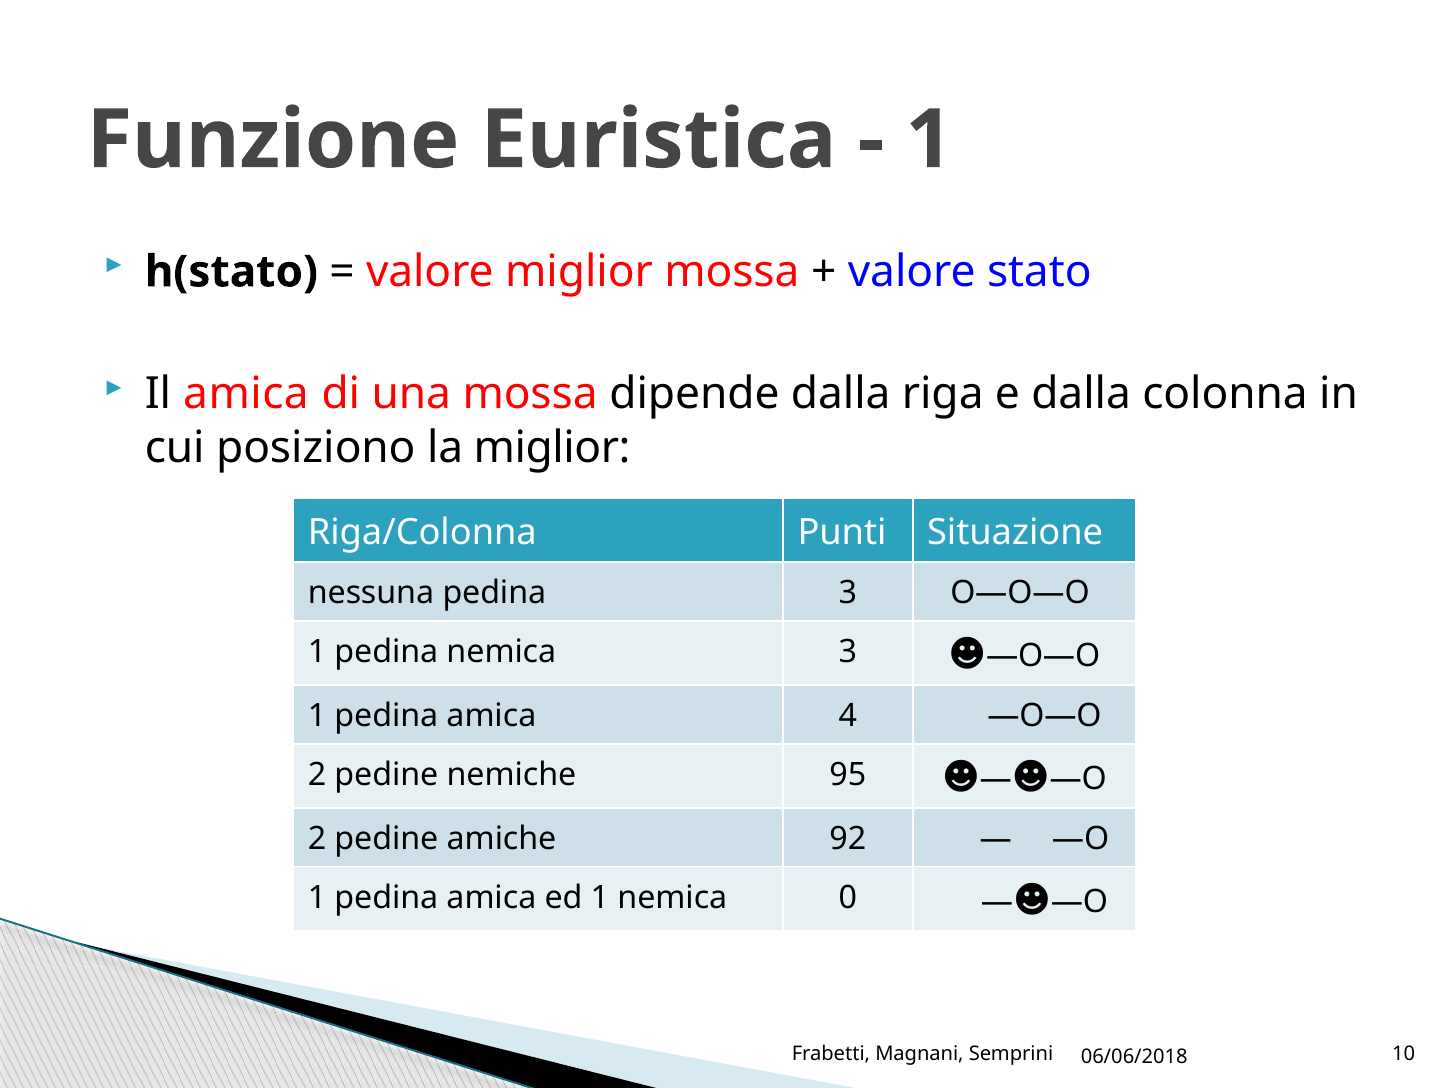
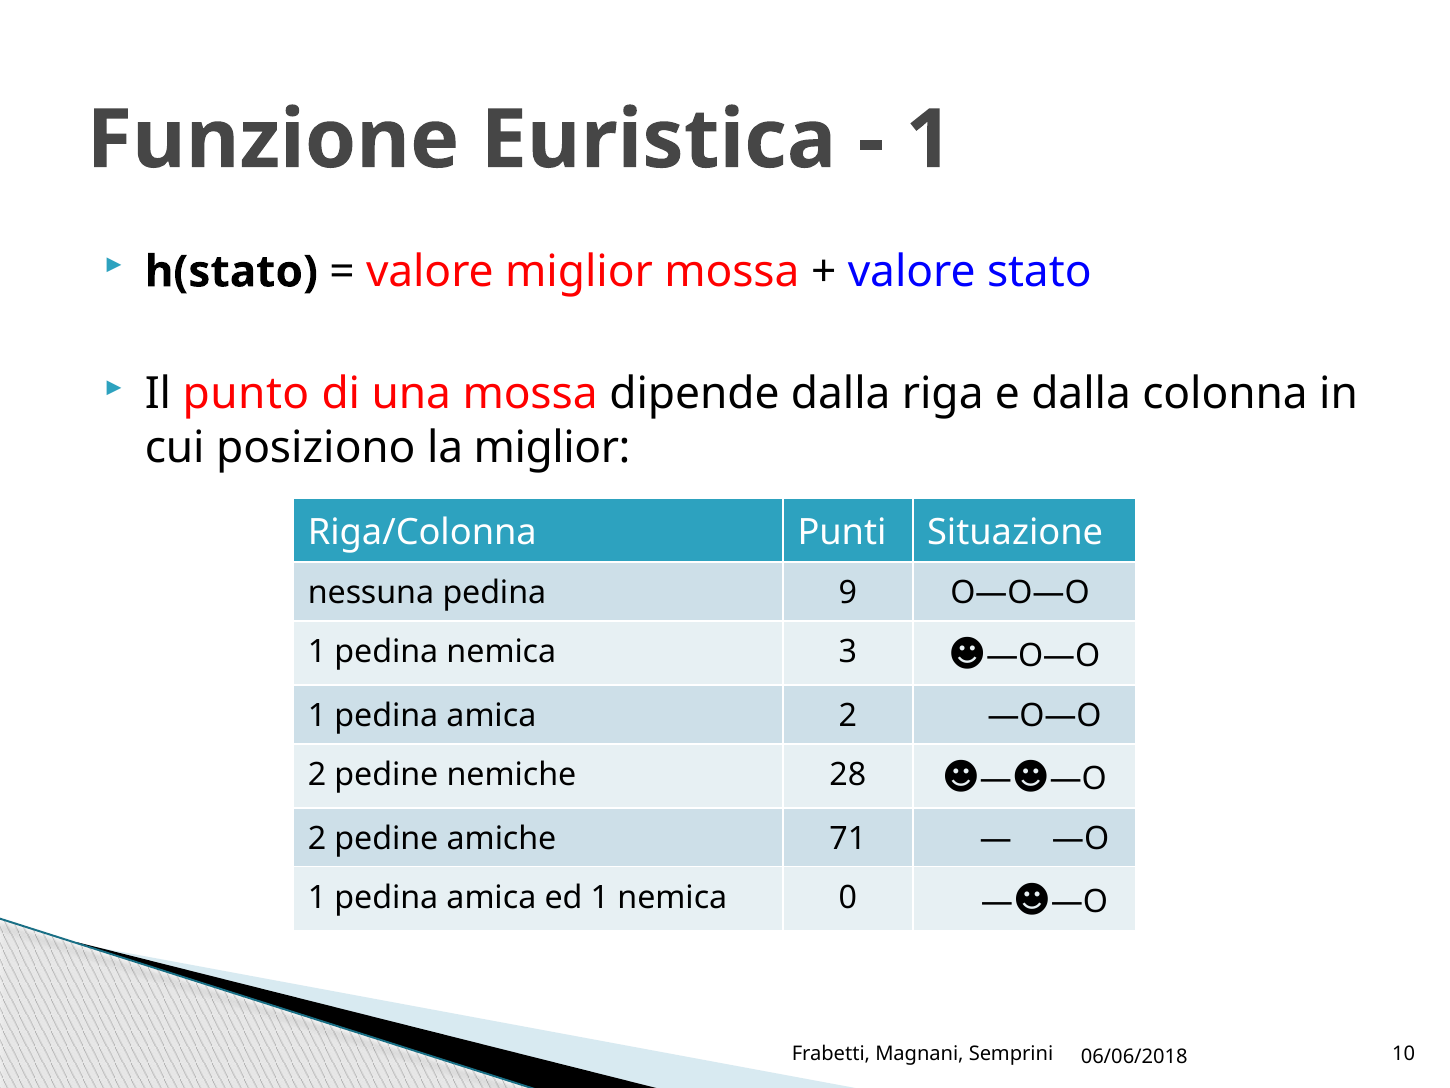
Il amica: amica -> punto (246, 394)
pedina 3: 3 -> 9 (848, 593)
amica 4: 4 -> 2 (848, 716)
95: 95 -> 28 (848, 774)
92: 92 -> 71 (848, 838)
